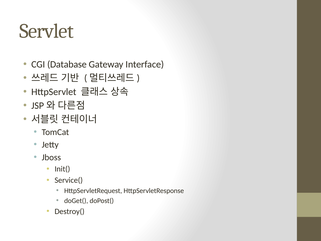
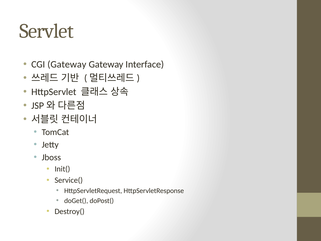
CGI Database: Database -> Gateway (67, 64)
